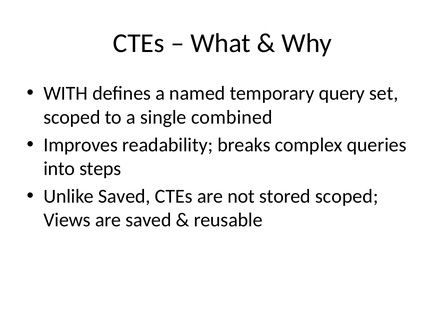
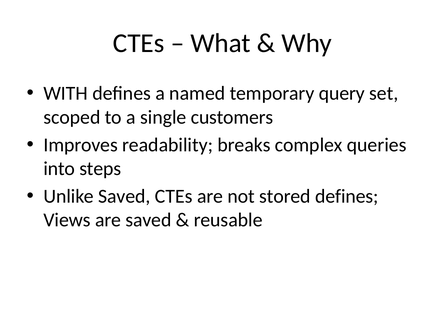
combined: combined -> customers (232, 117)
stored scoped: scoped -> defines (347, 196)
